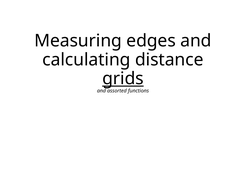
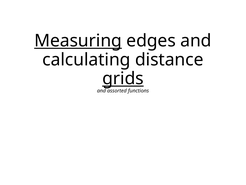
Measuring underline: none -> present (78, 41)
